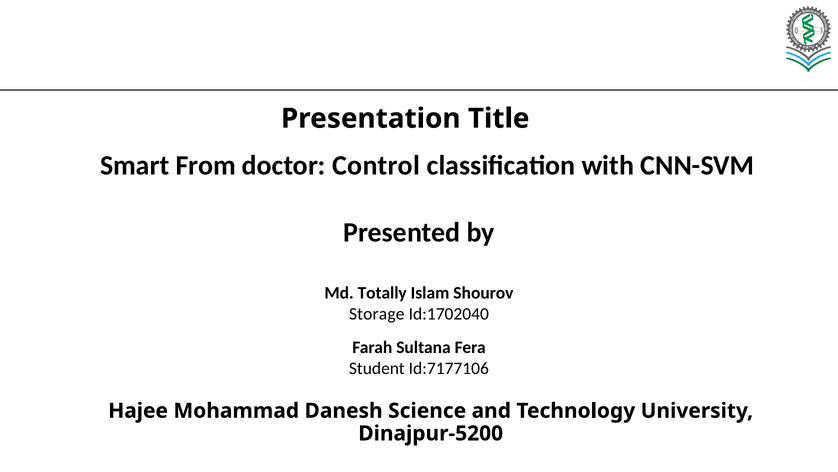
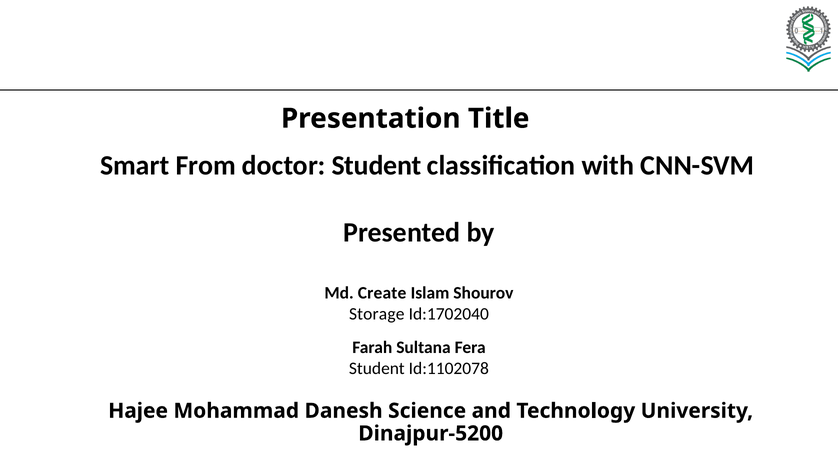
doctor Control: Control -> Student (376, 165)
Totally: Totally -> Create (382, 292)
Id:7177106: Id:7177106 -> Id:1102078 (449, 368)
